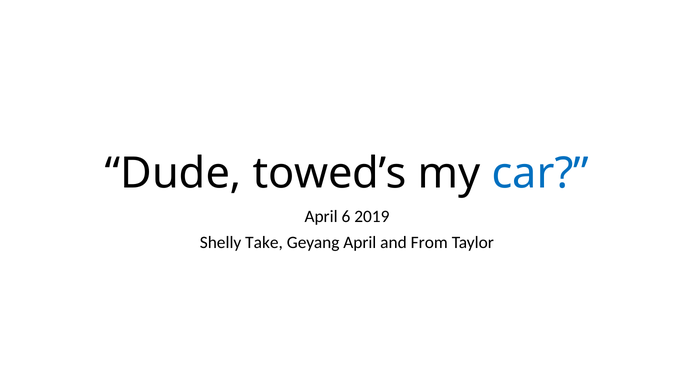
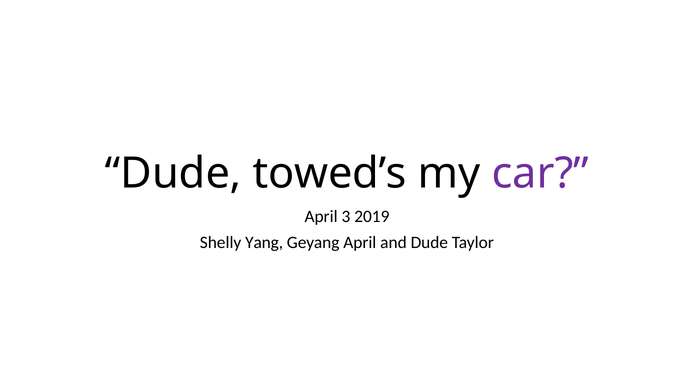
car colour: blue -> purple (540, 173)
6: 6 -> 3 (346, 217)
Take: Take -> Yang (264, 243)
and From: From -> Dude (429, 243)
